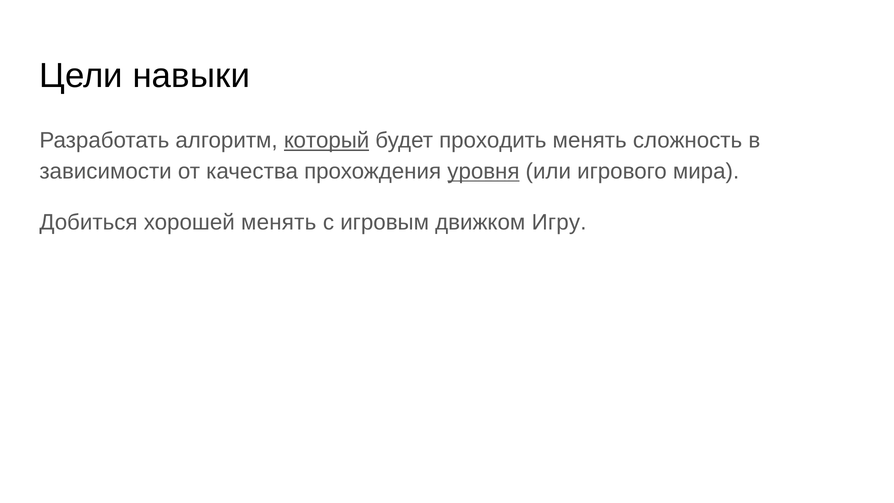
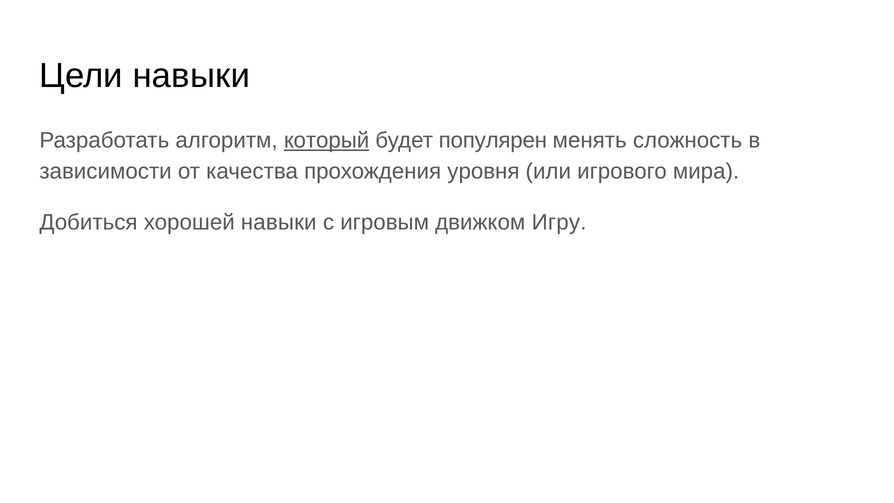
проходить: проходить -> популярен (493, 141)
уровня underline: present -> none (483, 171)
хорошей менять: менять -> навыки (279, 222)
